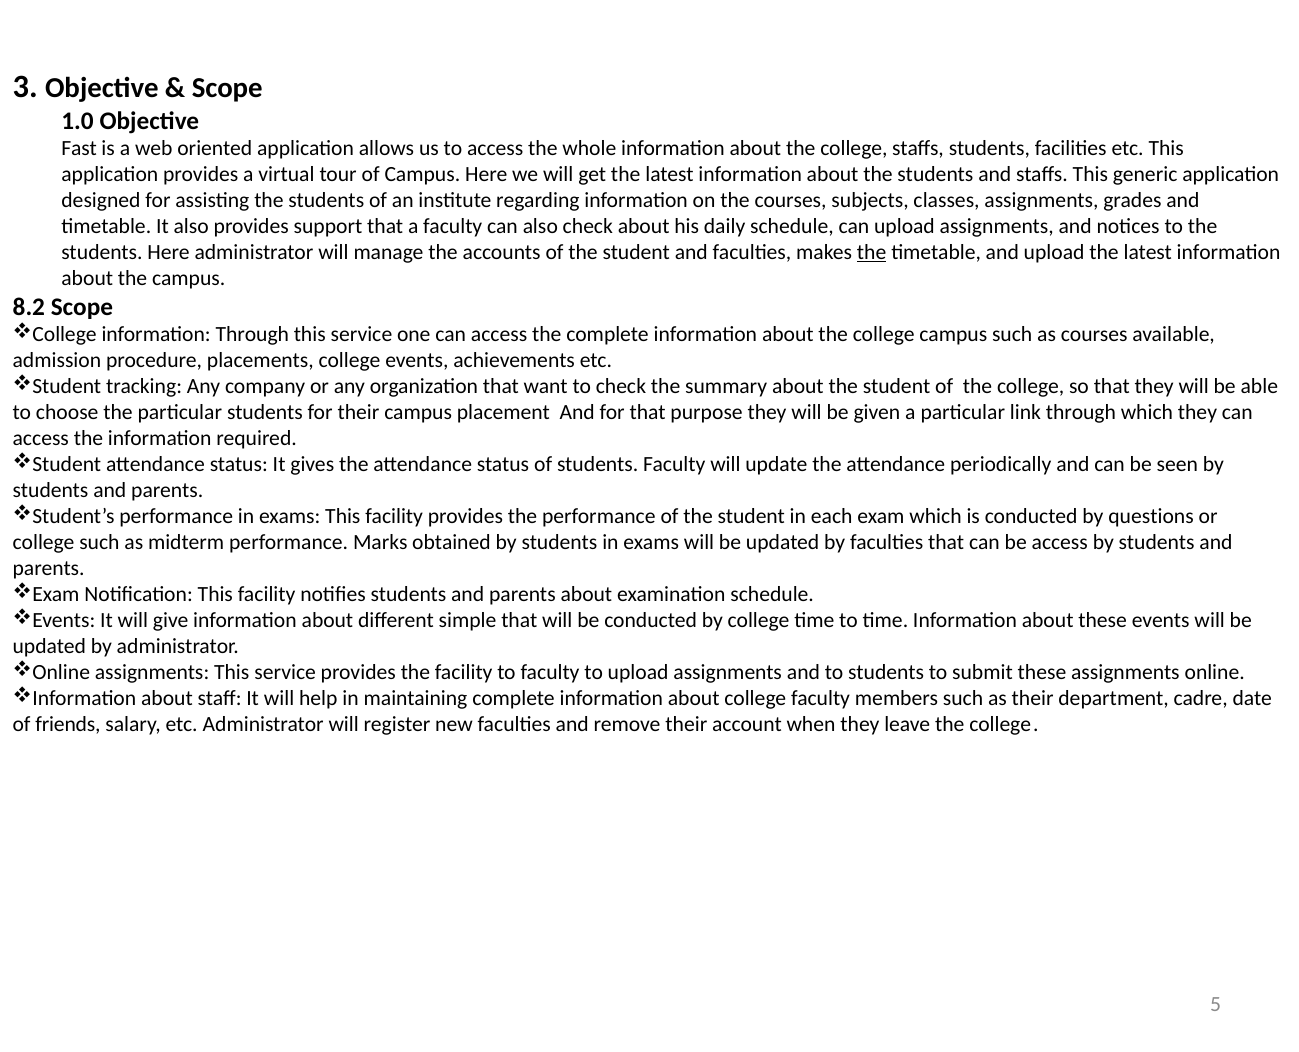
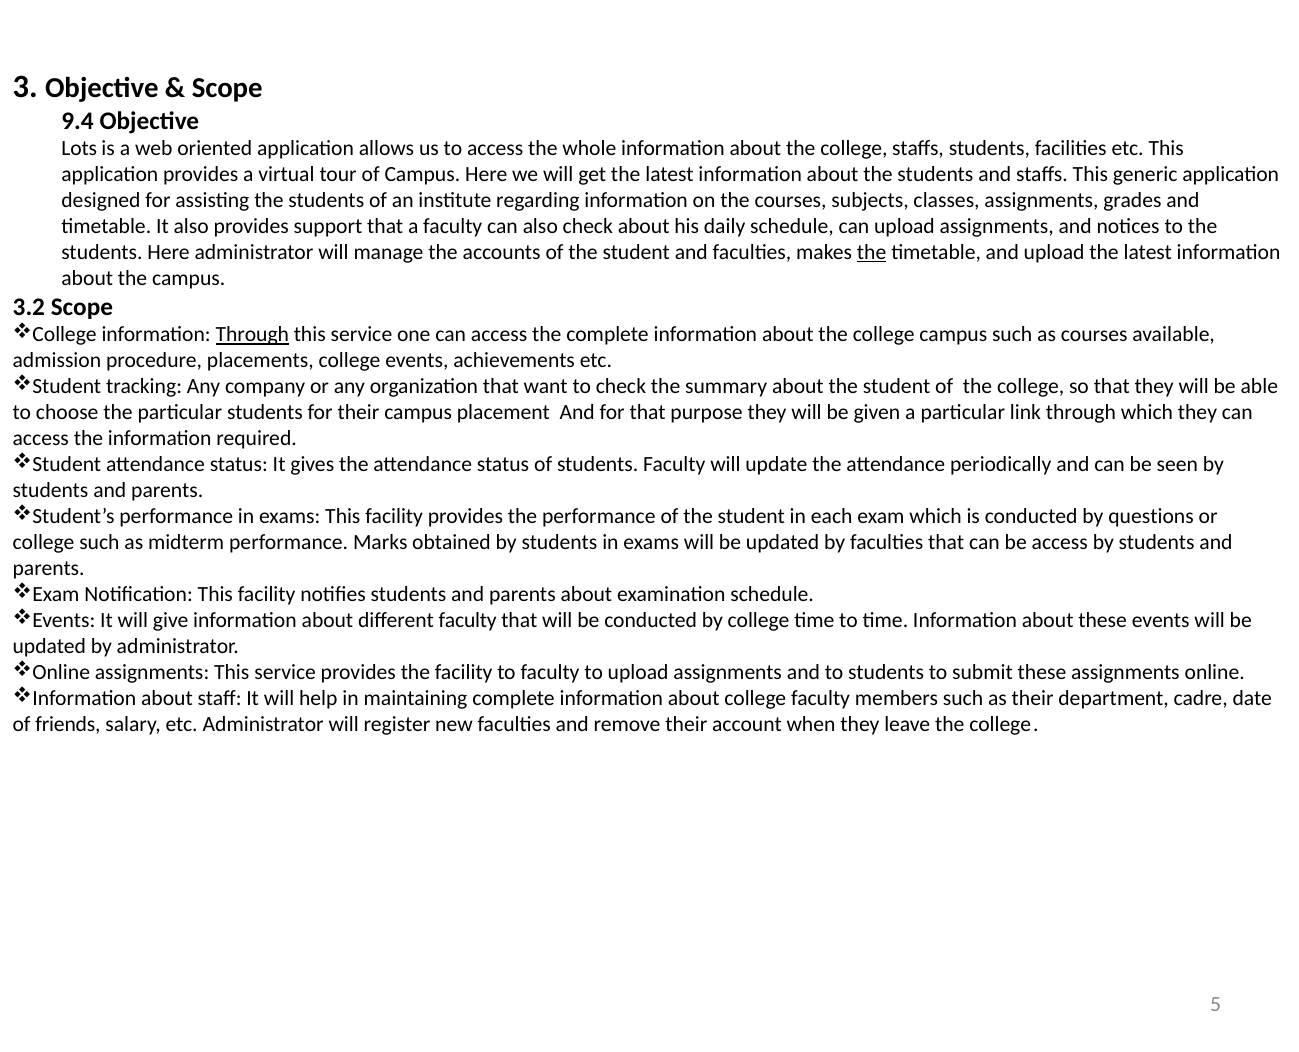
1.0: 1.0 -> 9.4 (78, 121)
Fast: Fast -> Lots (79, 149)
8.2: 8.2 -> 3.2 (29, 307)
Through underline: none -> present (252, 335)
different simple: simple -> faculty (468, 621)
